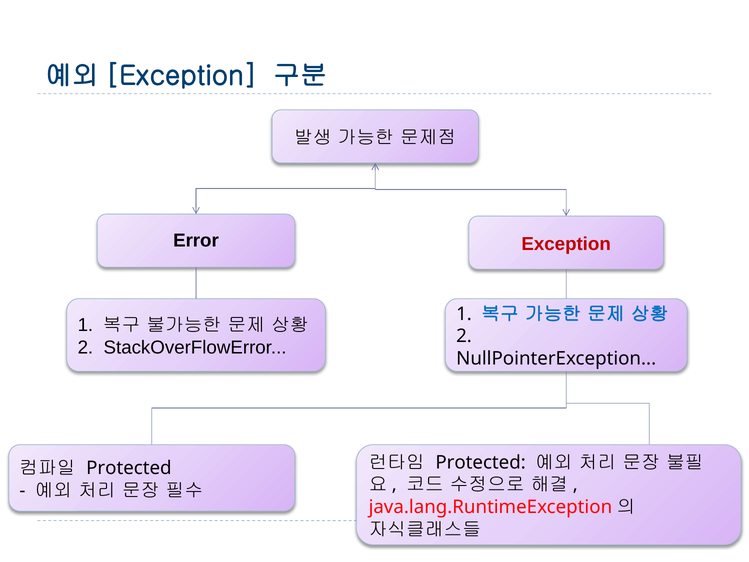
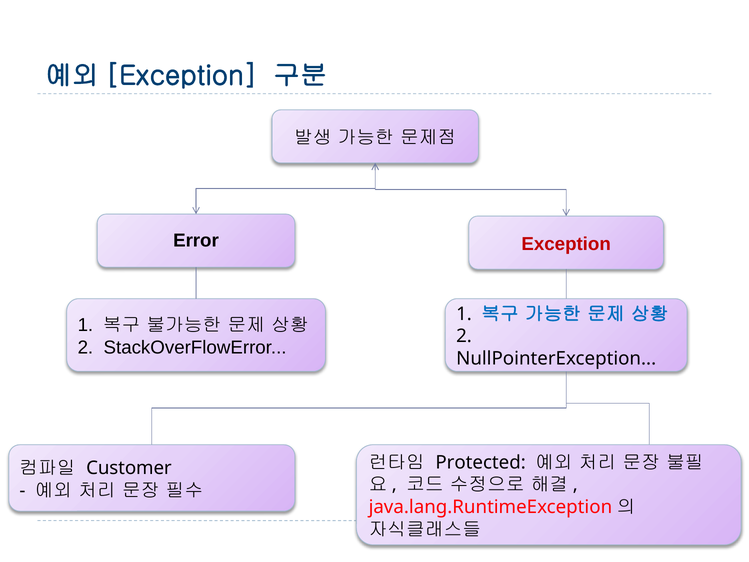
Protected: Protected -> Customer (129, 468)
